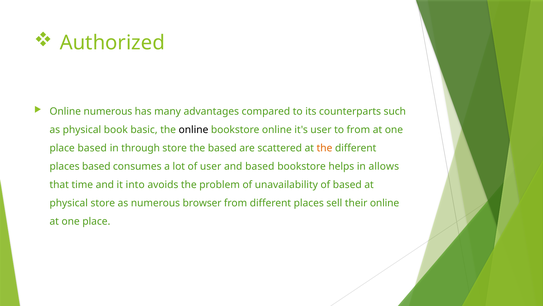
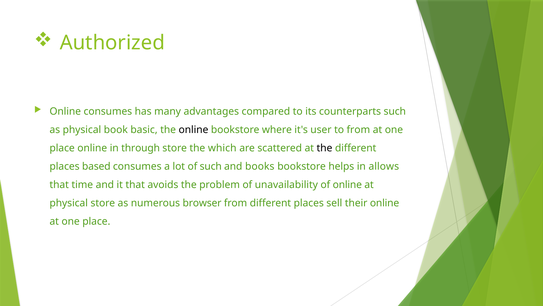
Online numerous: numerous -> consumes (108, 111)
bookstore online: online -> where (277, 130)
place based: based -> online (92, 148)
the based: based -> which (222, 148)
the colour: orange -> black (324, 148)
of user: user -> such (211, 166)
and based: based -> books (260, 166)
it into: into -> that (135, 185)
of based: based -> online (347, 185)
